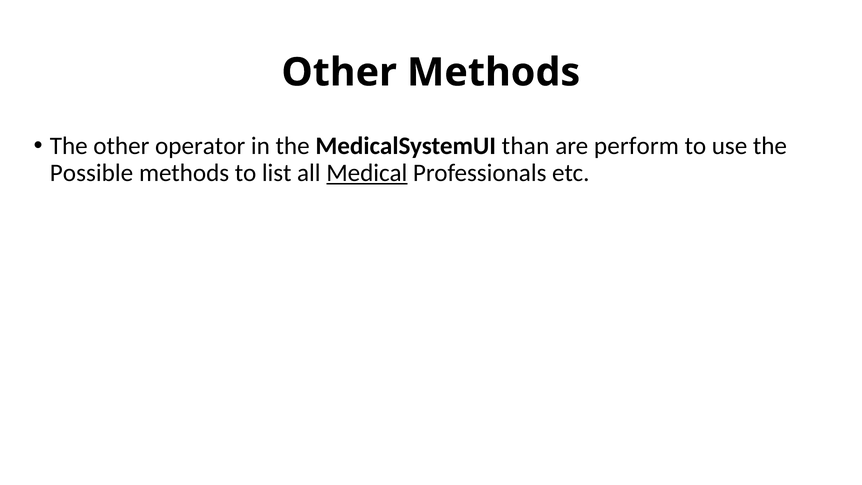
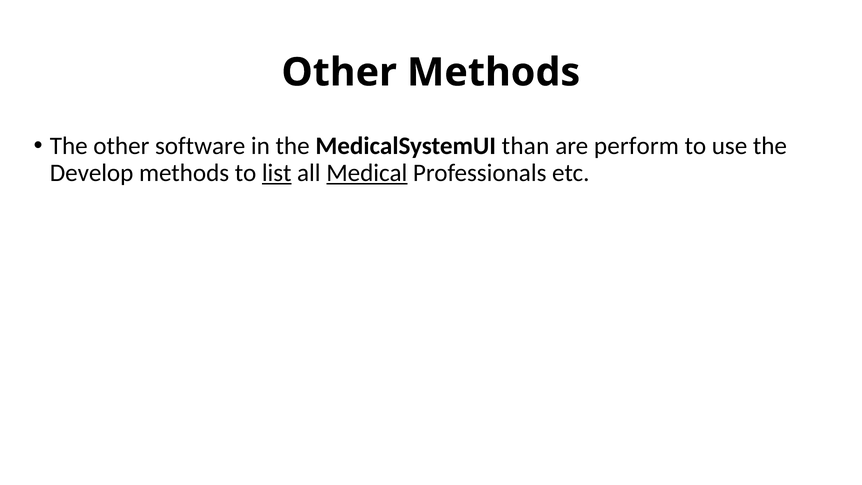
operator: operator -> software (200, 146)
Possible: Possible -> Develop (92, 173)
list underline: none -> present (277, 173)
